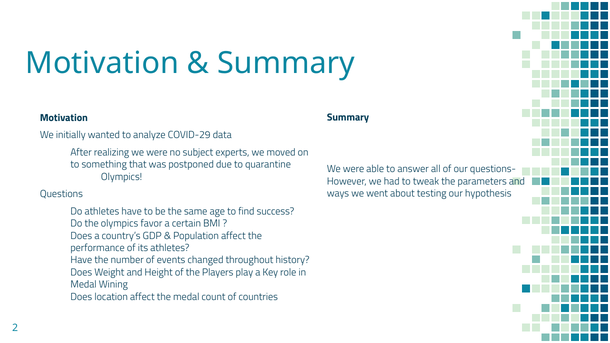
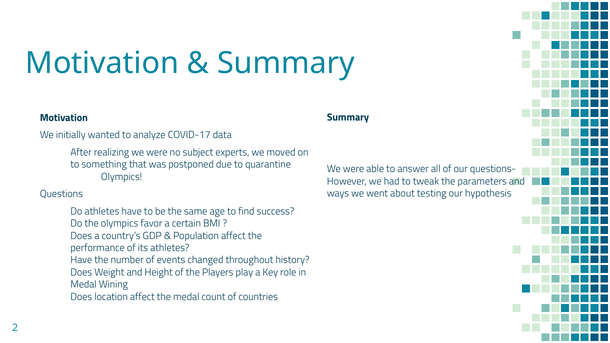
COVID-29: COVID-29 -> COVID-17 (189, 135)
